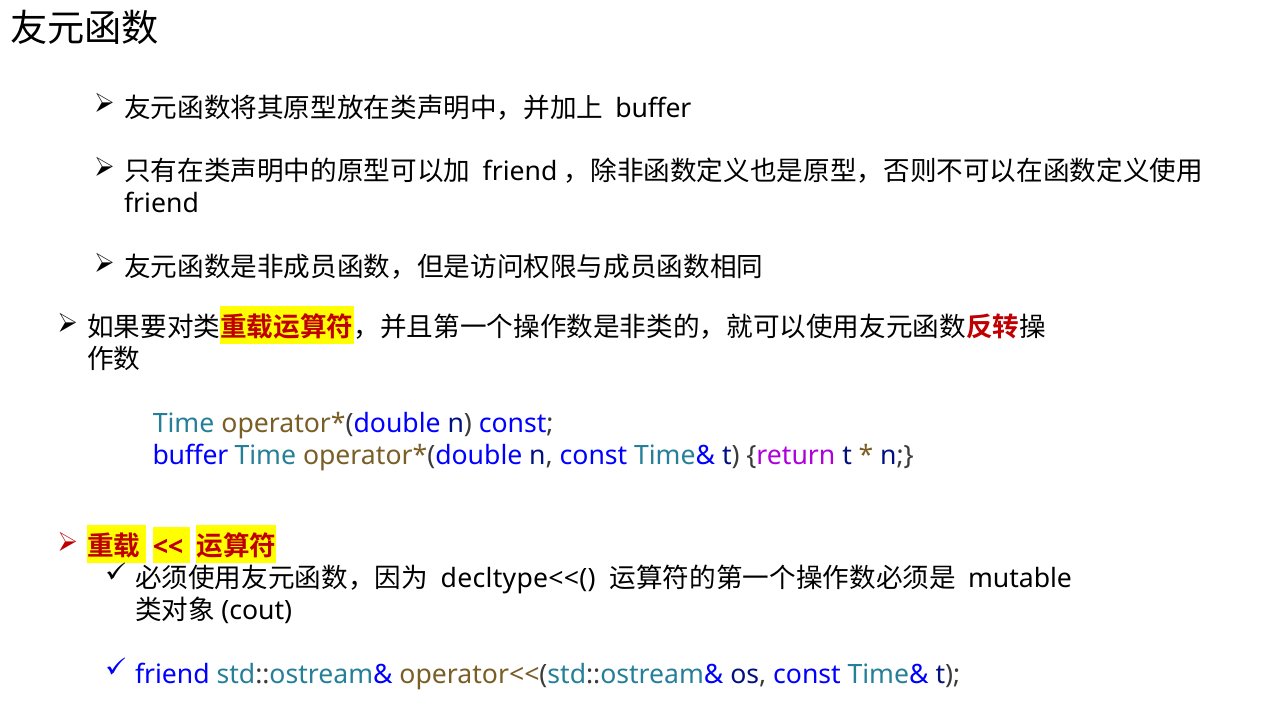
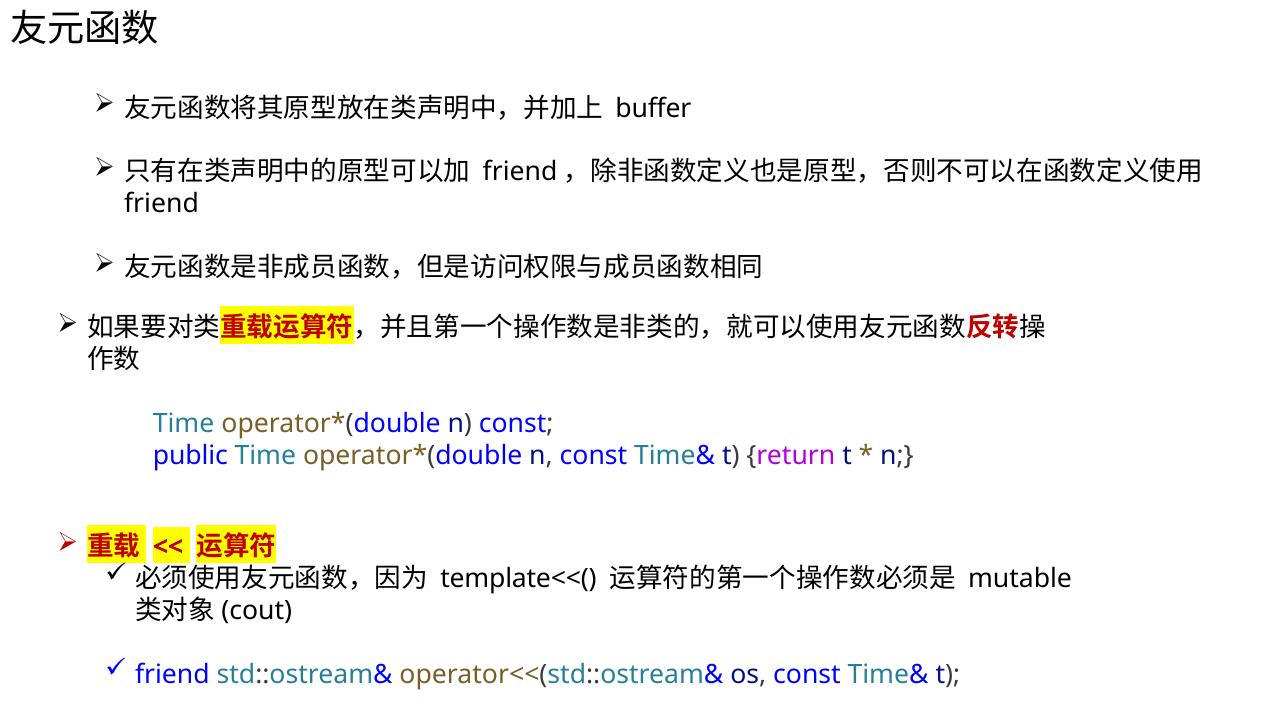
buffer: buffer -> public (190, 455)
decltype<<(: decltype<<( -> template<<( (518, 579)
